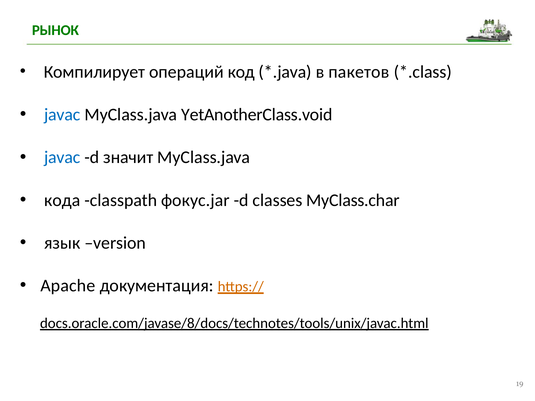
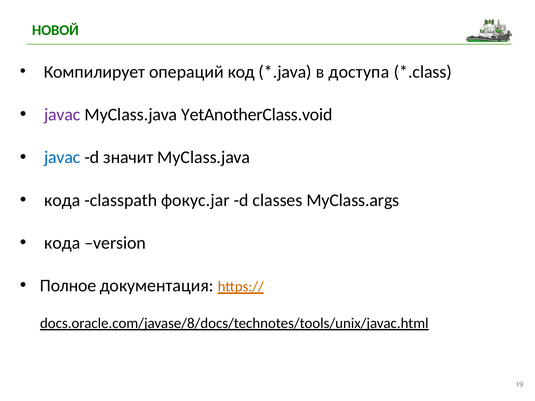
РЫНОК: РЫНОК -> НОВОЙ (55, 30)
пакетов: пакетов -> доступа (359, 72)
javac colour: blue -> purple (62, 115)
MyClass.char: MyClass.char -> MyClass.args (353, 200)
язык: язык -> кода (62, 243)
Apache: Apache -> Полное (68, 286)
